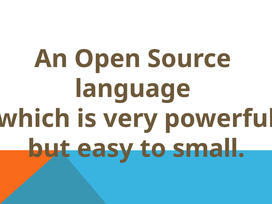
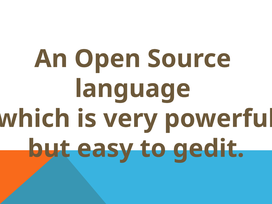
small: small -> gedit (208, 149)
